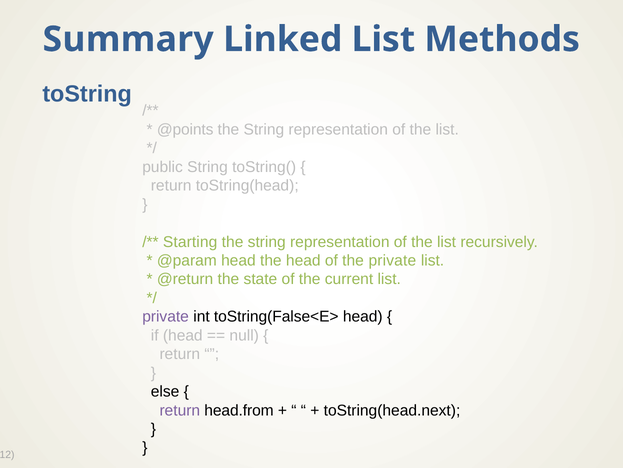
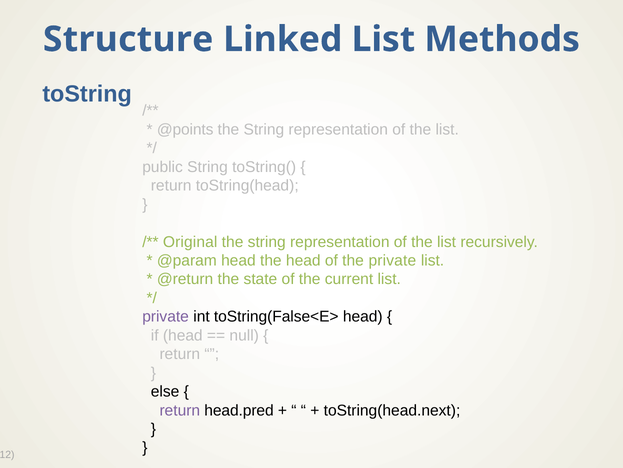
Summary: Summary -> Structure (128, 39)
Starting: Starting -> Original (190, 241)
head.from: head.from -> head.pred (239, 410)
